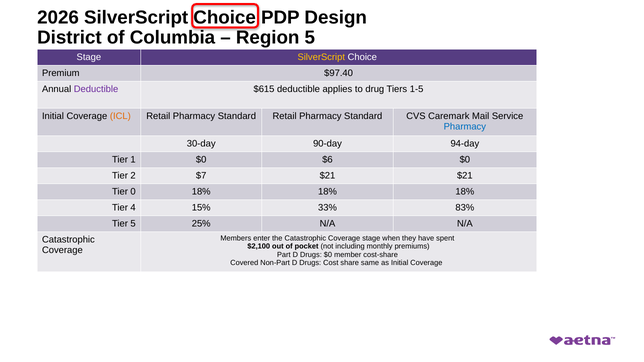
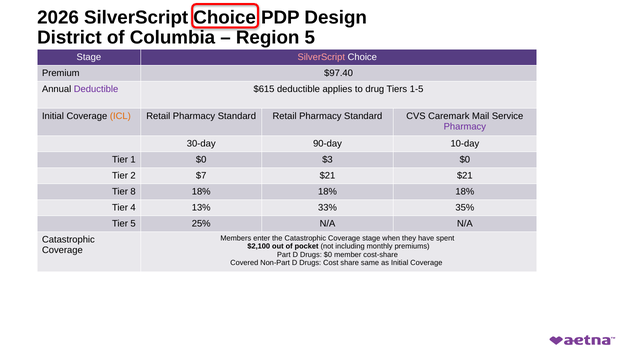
SilverScript colour: yellow -> pink (321, 57)
Pharmacy colour: blue -> purple (465, 127)
94-day: 94-day -> 10-day (465, 144)
$6: $6 -> $3 (327, 160)
0: 0 -> 8 (133, 192)
15%: 15% -> 13% (201, 208)
83%: 83% -> 35% (465, 208)
